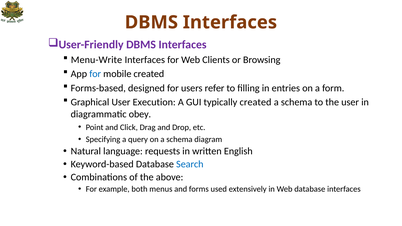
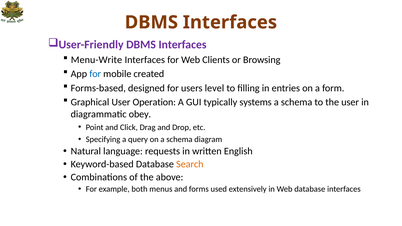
refer: refer -> level (214, 88)
Execution: Execution -> Operation (154, 102)
typically created: created -> systems (256, 102)
Search colour: blue -> orange (190, 164)
